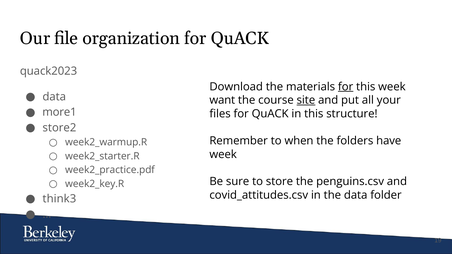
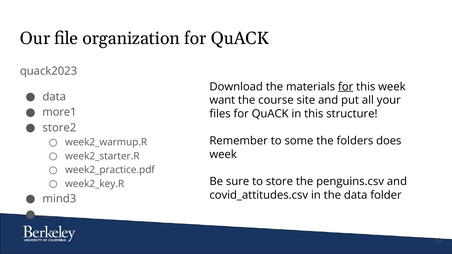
site underline: present -> none (306, 100)
when: when -> some (299, 141)
have: have -> does (389, 141)
think3: think3 -> mind3 (59, 199)
